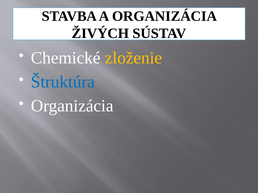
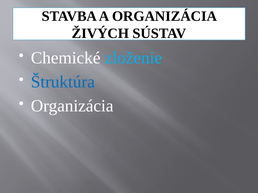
zloženie colour: yellow -> light blue (133, 58)
